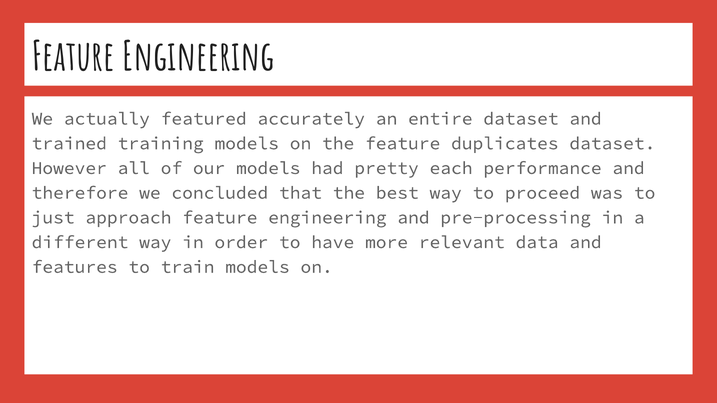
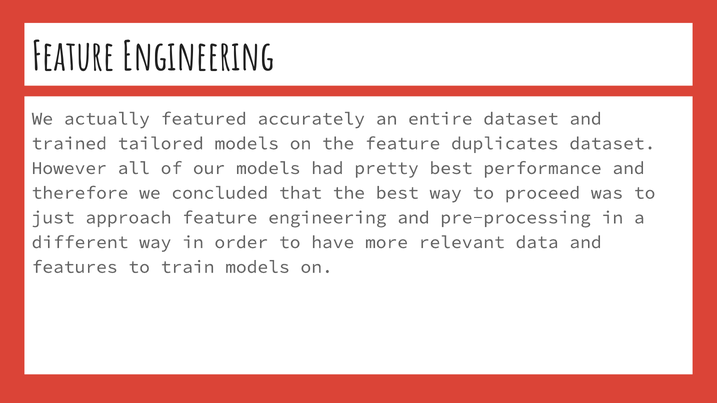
training: training -> tailored (161, 143)
pretty each: each -> best (451, 168)
